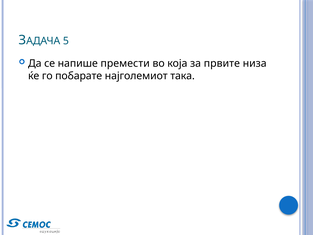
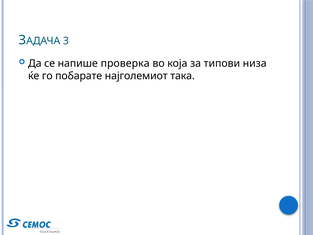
5: 5 -> 3 (66, 41)
премести: премести -> проверка (125, 63)
првите: првите -> типови (222, 63)
